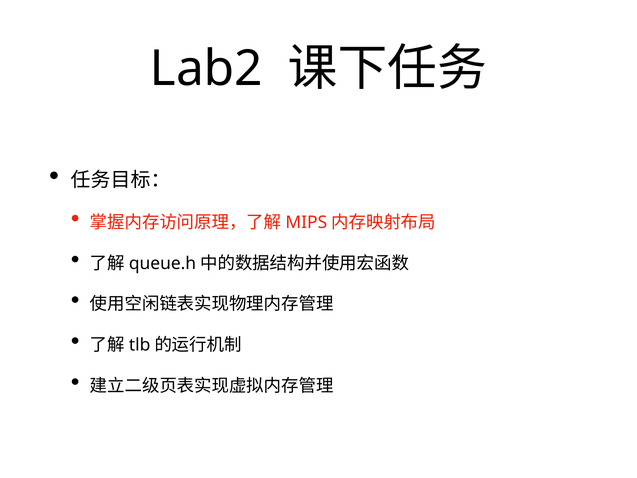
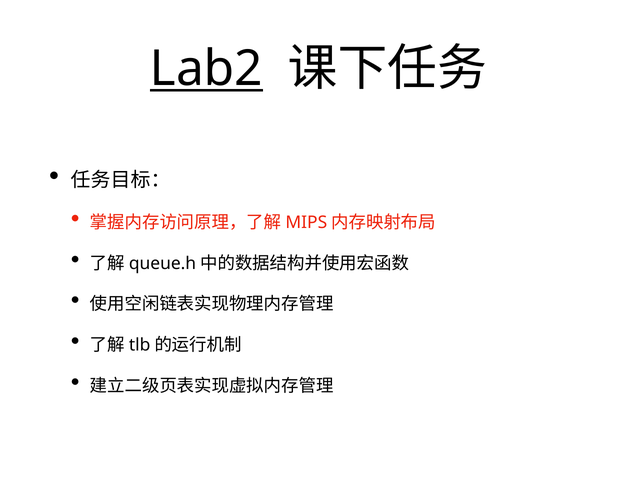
Lab2 underline: none -> present (206, 69)
